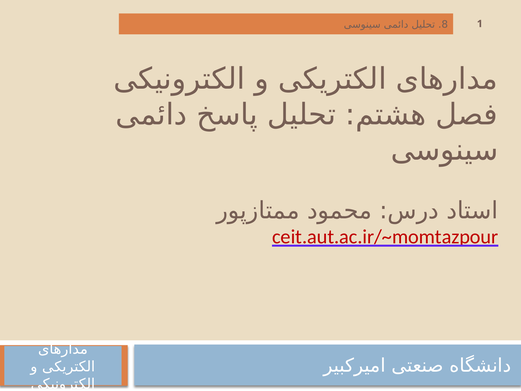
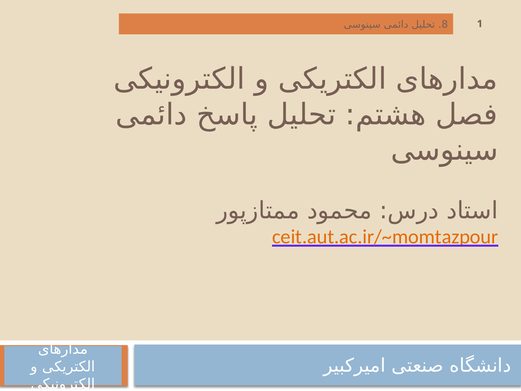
ceit.aut.ac.ir/~momtazpour colour: red -> orange (385, 237)
